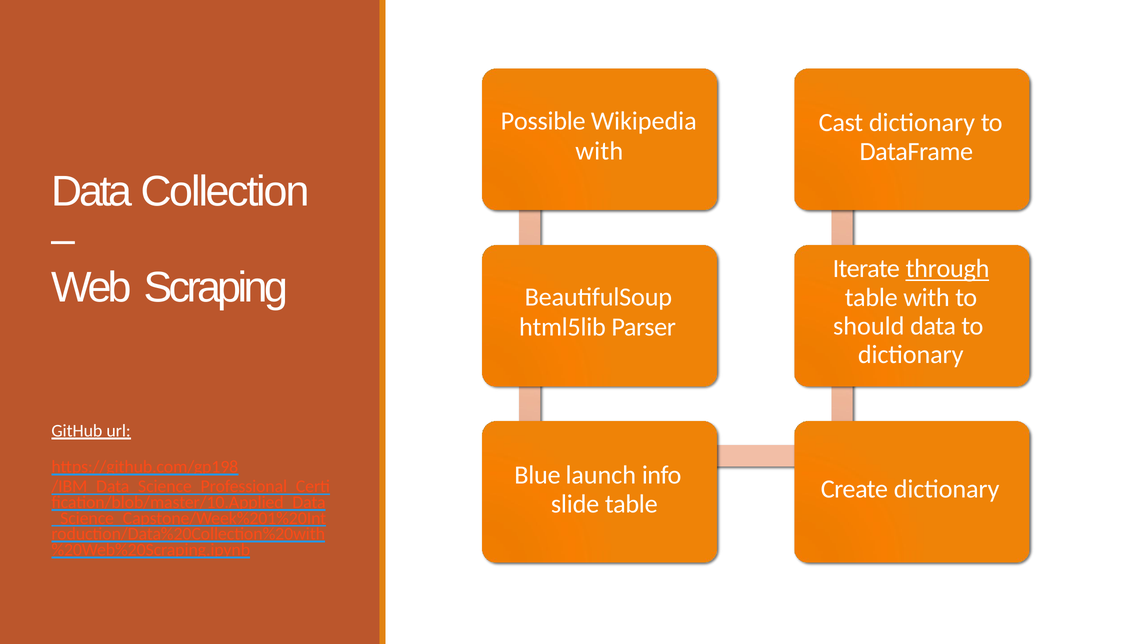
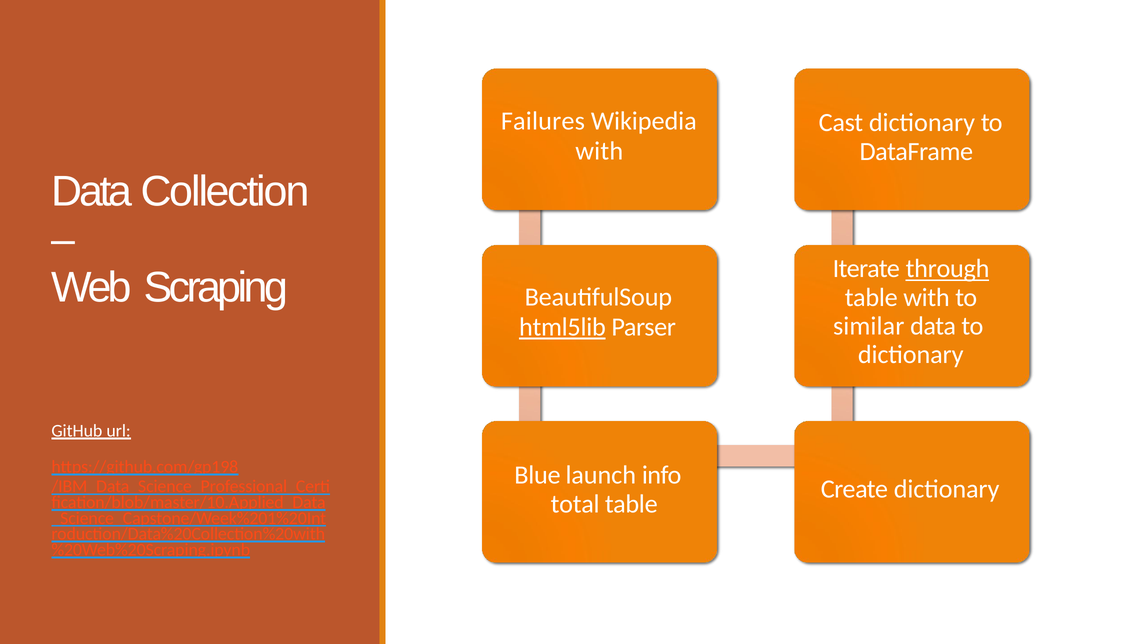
Possible: Possible -> Failures (543, 121)
should: should -> similar (869, 326)
html5lib underline: none -> present (562, 327)
slide: slide -> total (575, 504)
